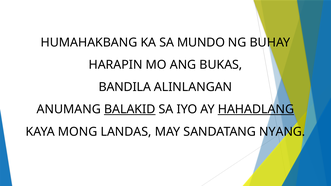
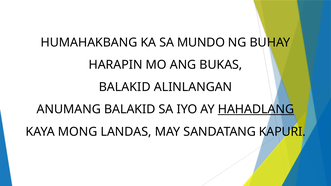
BANDILA: BANDILA -> BALAKID (125, 87)
BALAKID underline: present -> none (130, 109)
NYANG: NYANG -> KAPURI (282, 132)
